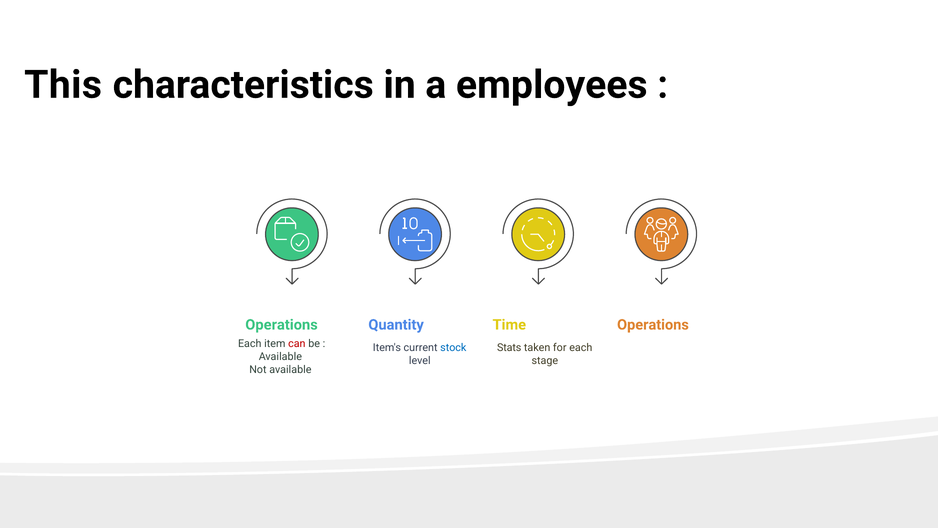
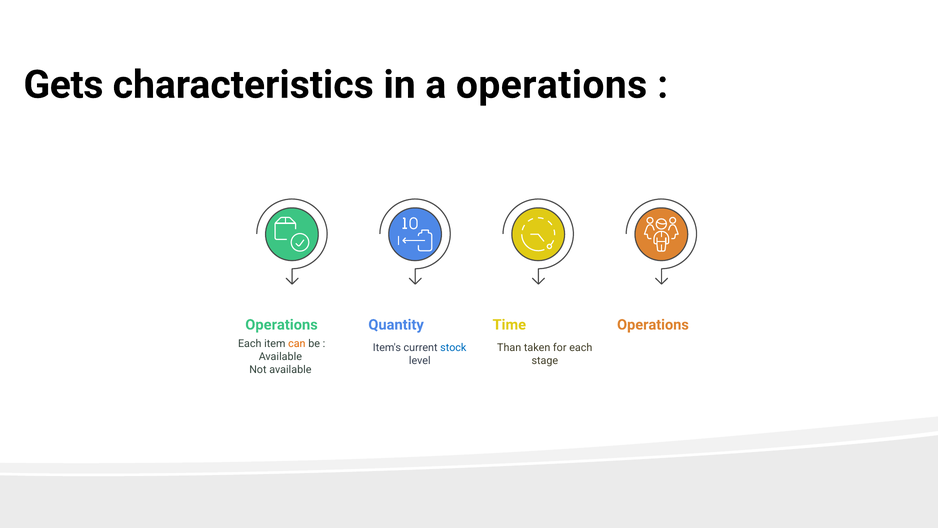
This: This -> Gets (63, 85)
a employees: employees -> operations (552, 85)
can colour: red -> orange (297, 344)
Stats: Stats -> Than (509, 348)
